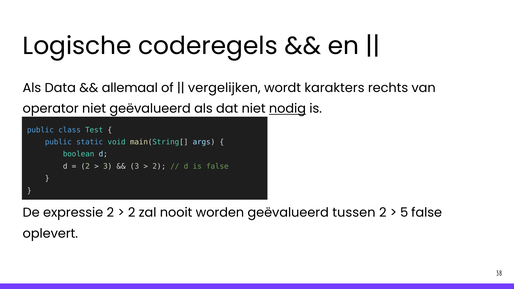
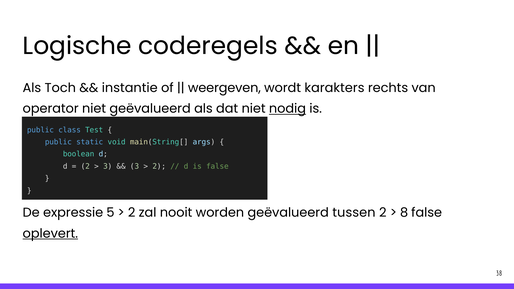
Data: Data -> Toch (60, 88)
allemaal: allemaal -> instantie (130, 88)
vergelijken: vergelijken -> weergeven (224, 88)
expressie 2: 2 -> 5 (110, 213)
5: 5 -> 8 (404, 213)
oplevert underline: none -> present (50, 234)
